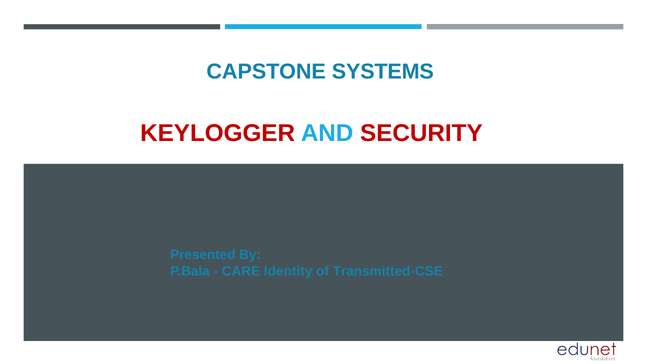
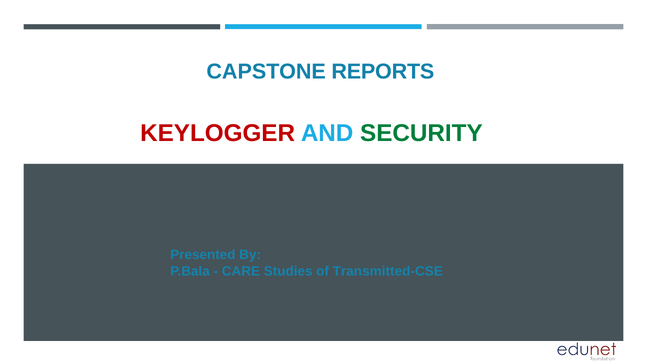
SYSTEMS: SYSTEMS -> REPORTS (383, 72)
SECURITY colour: red -> green (421, 133)
Identity: Identity -> Studies (288, 271)
